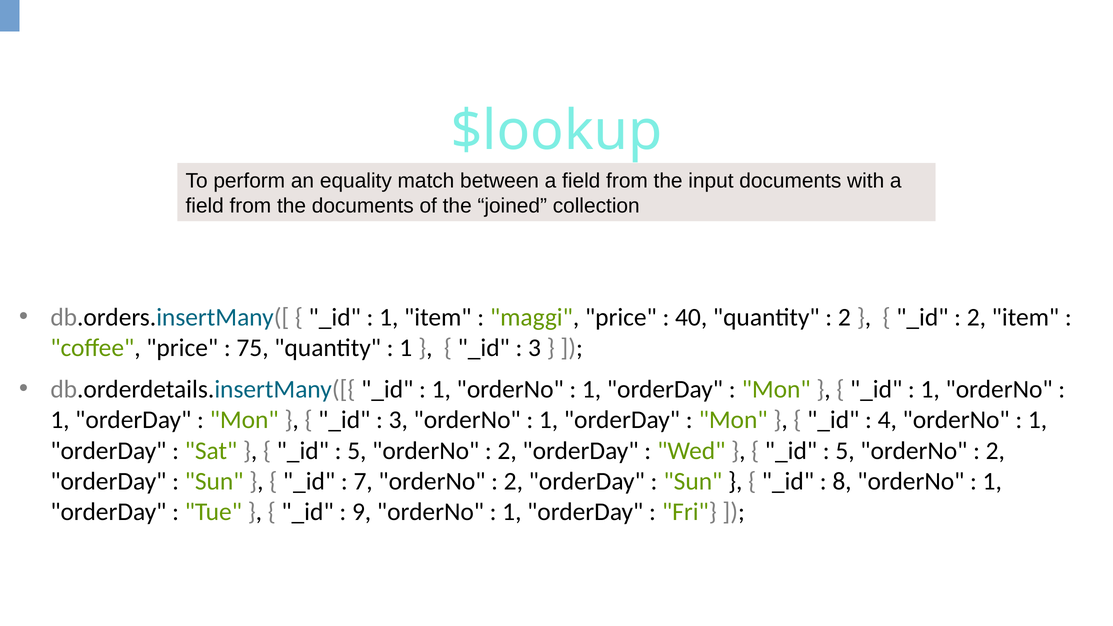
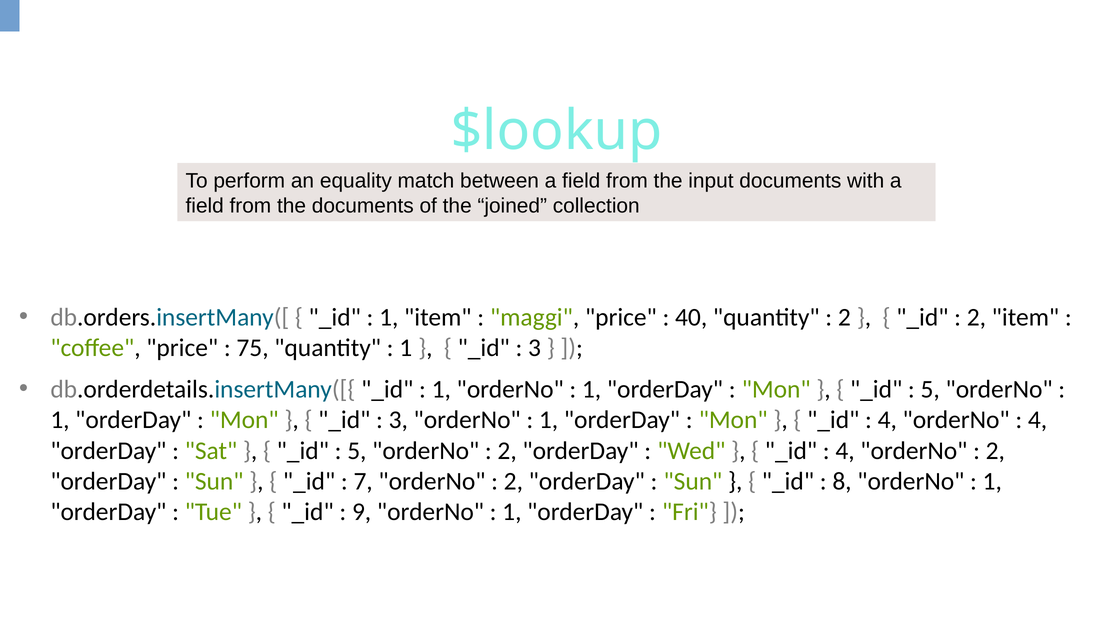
1: 1 -> 5 (930, 389)
1: 1 -> 4 (1038, 420)
5: 5 -> 4 (845, 451)
